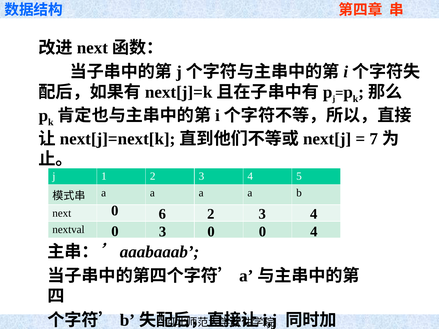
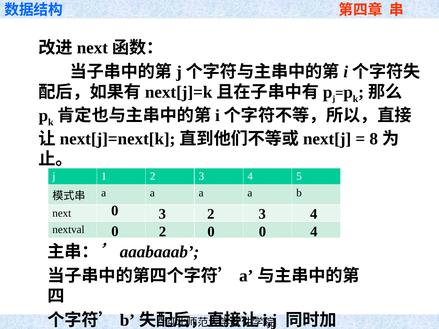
7: 7 -> 8 (374, 139)
0 6: 6 -> 3 (162, 214)
0 3: 3 -> 2 (163, 232)
